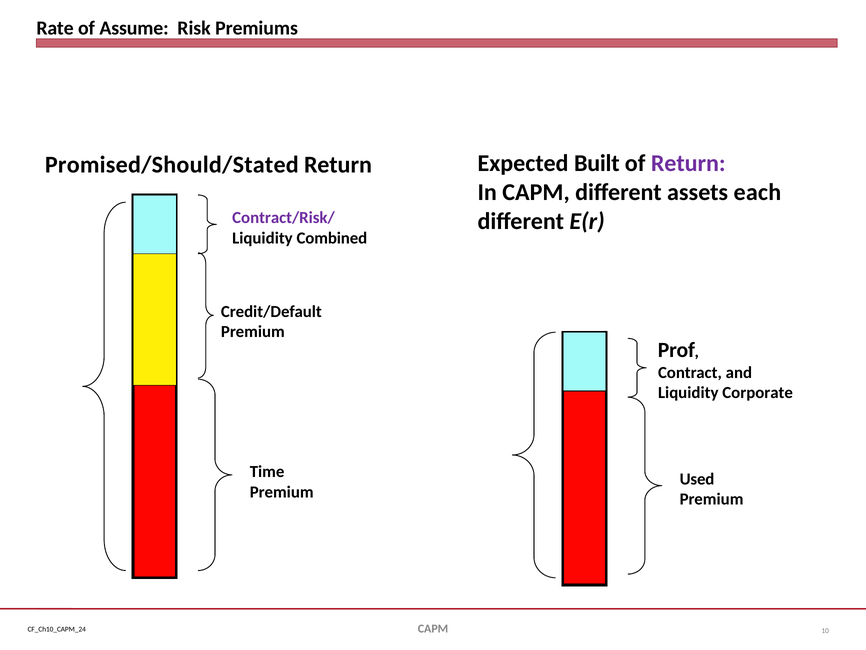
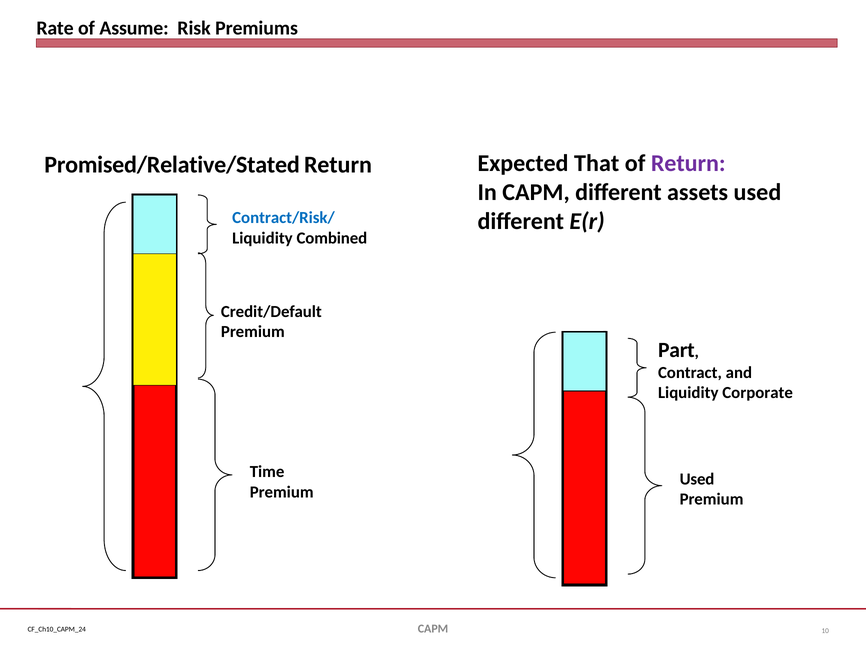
Built: Built -> That (597, 163)
Promised/Should/Stated: Promised/Should/Stated -> Promised/Relative/Stated (172, 165)
assets each: each -> used (757, 192)
Contract/Risk/ colour: purple -> blue (283, 218)
Prof: Prof -> Part (676, 350)
